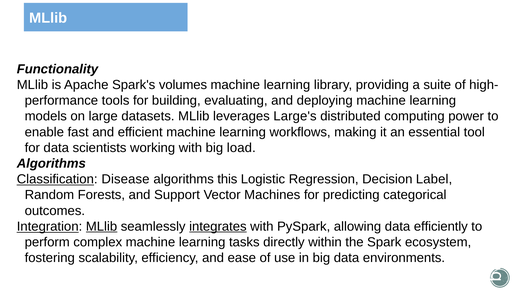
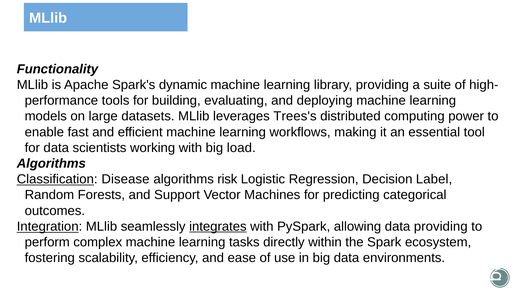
volumes: volumes -> dynamic (183, 85)
Large's: Large's -> Trees's (295, 116)
this: this -> risk (227, 179)
MLlib underline: present -> none (102, 226)
data efficiently: efficiently -> providing (441, 226)
